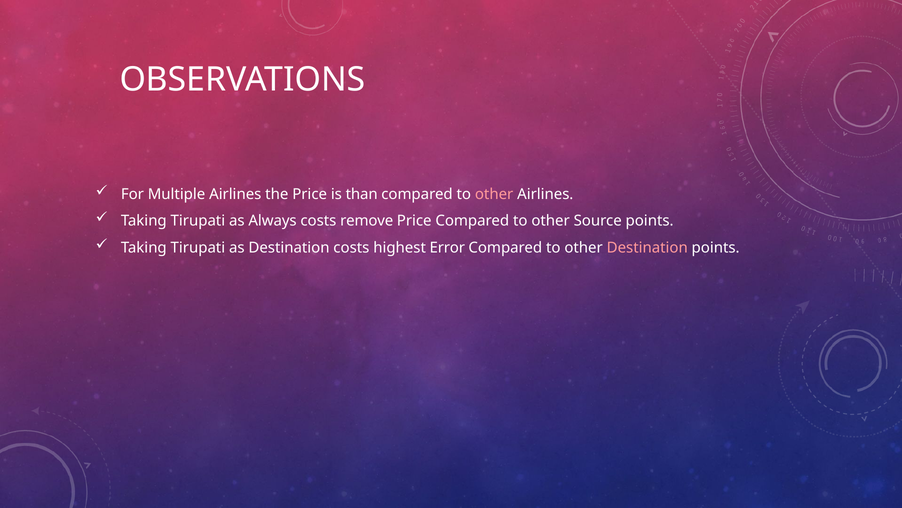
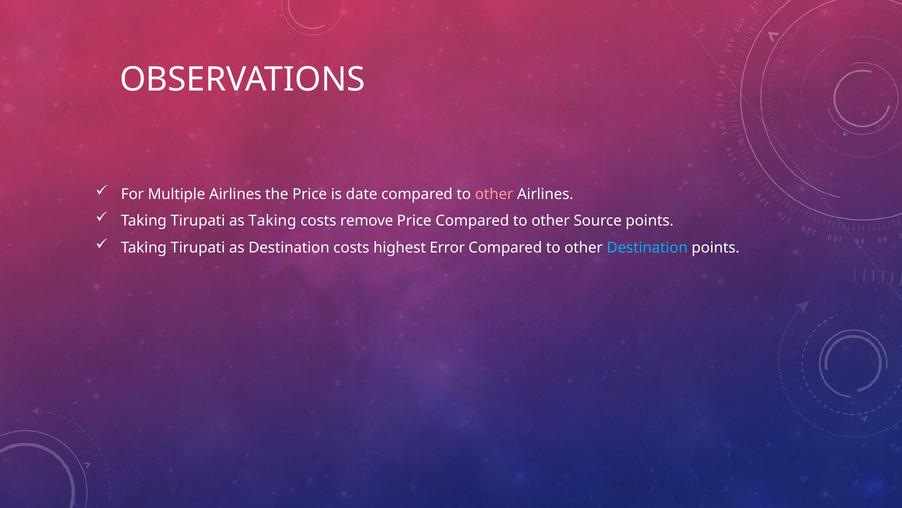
than: than -> date (362, 194)
as Always: Always -> Taking (272, 221)
Destination colour: pink -> light blue (647, 248)
